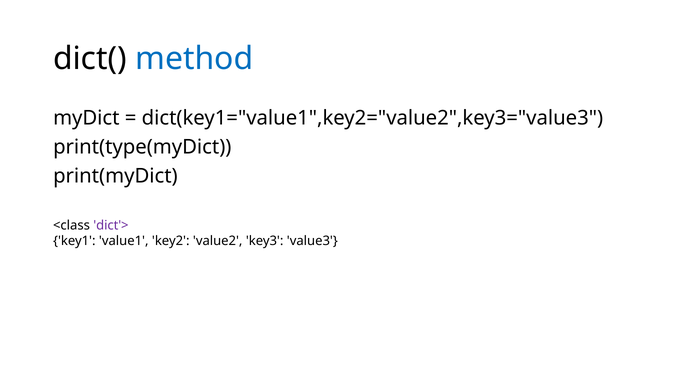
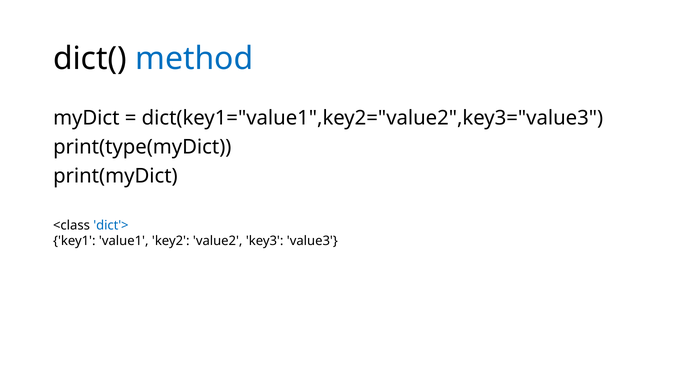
dict'> colour: purple -> blue (111, 225)
